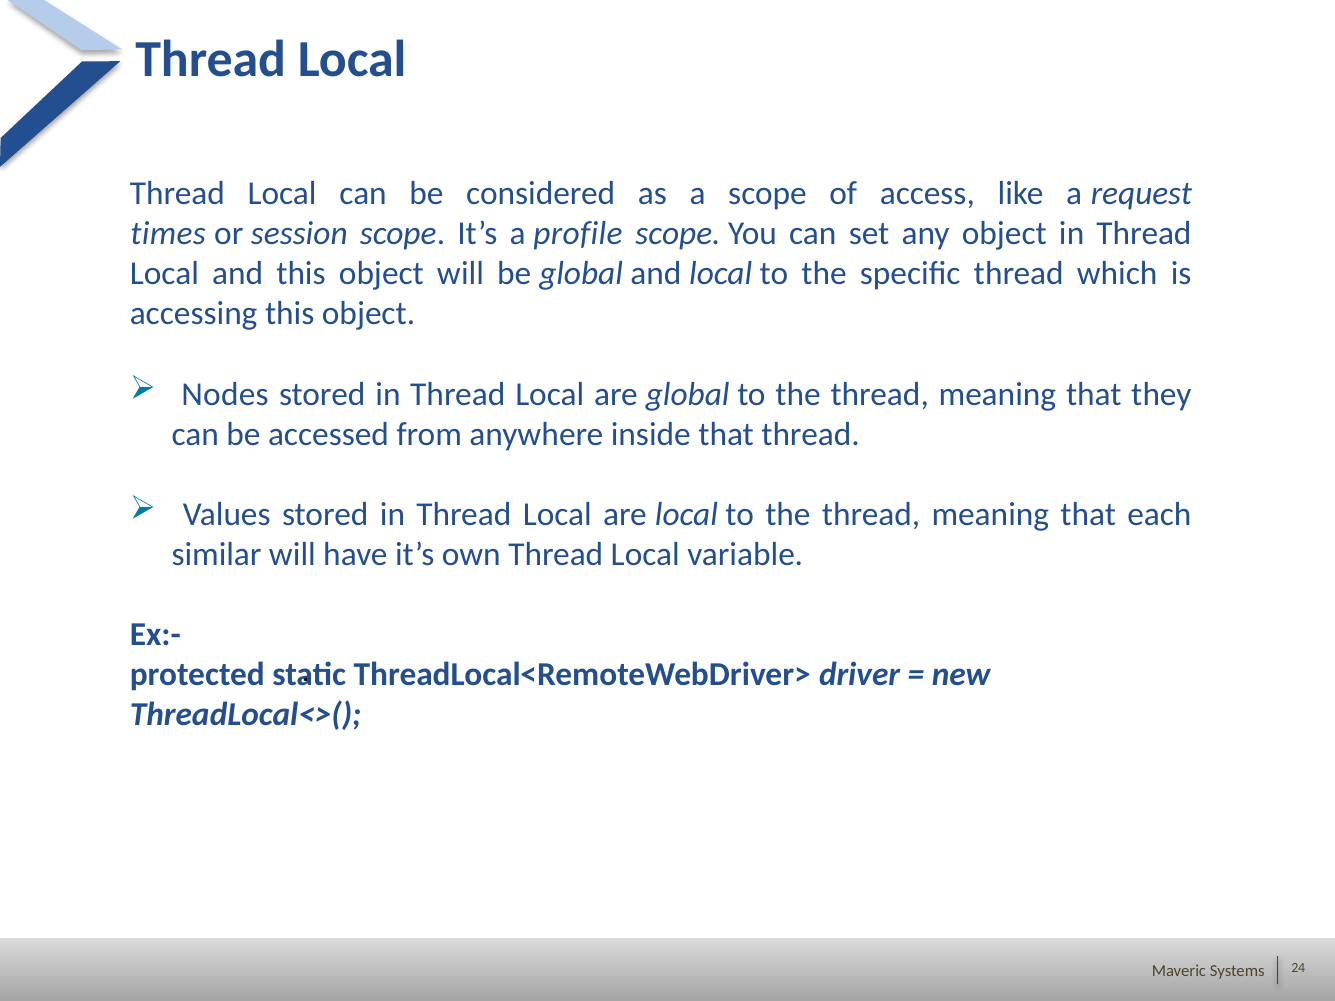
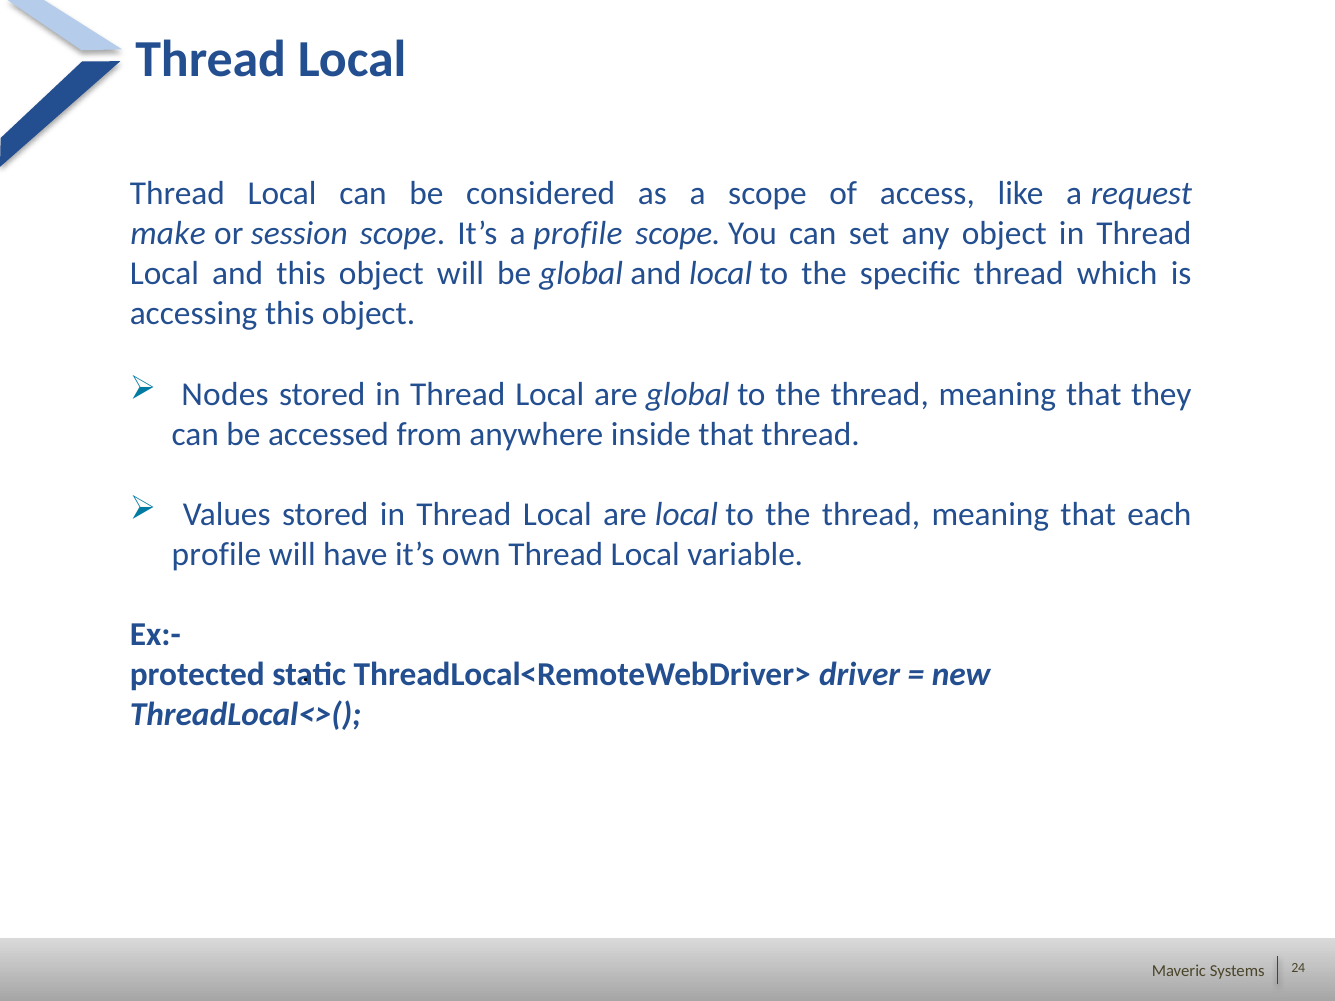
times: times -> make (168, 234)
similar: similar -> profile (216, 554)
